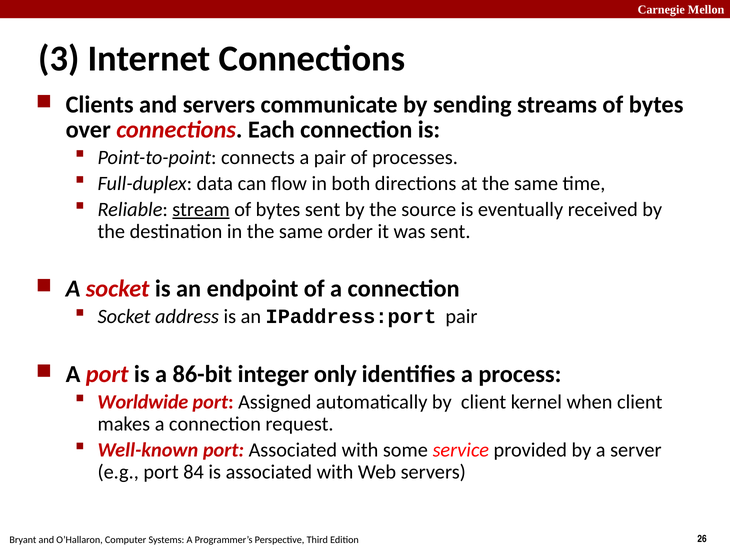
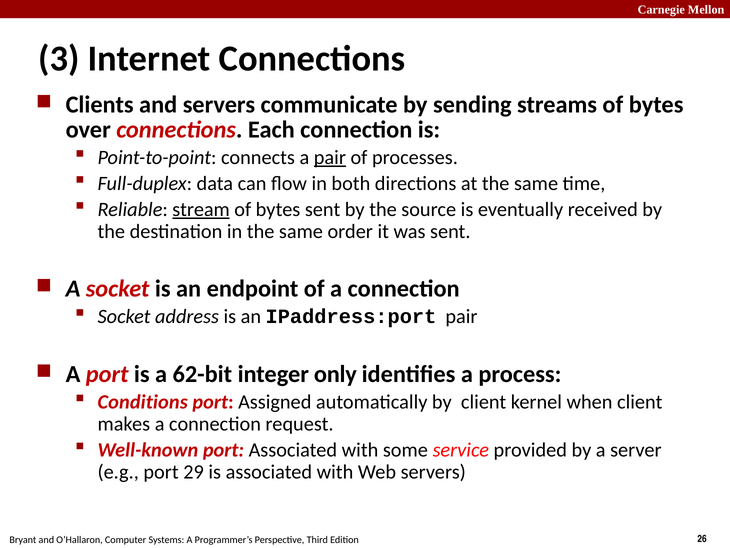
pair underline: none -> present (330, 157)
86-bit: 86-bit -> 62-bit (202, 374)
Worldwide: Worldwide -> Conditions (143, 402)
84: 84 -> 29 (194, 471)
